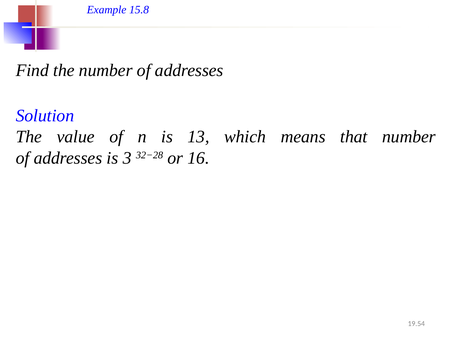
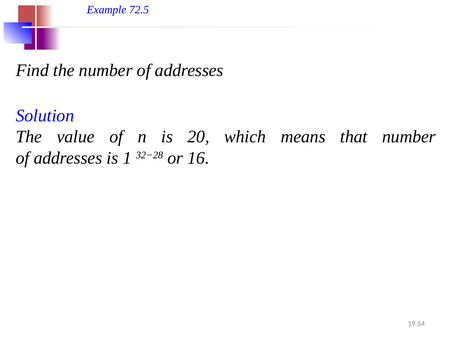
15.8: 15.8 -> 72.5 (139, 10)
13: 13 -> 20 (199, 137)
3: 3 -> 1 (127, 158)
